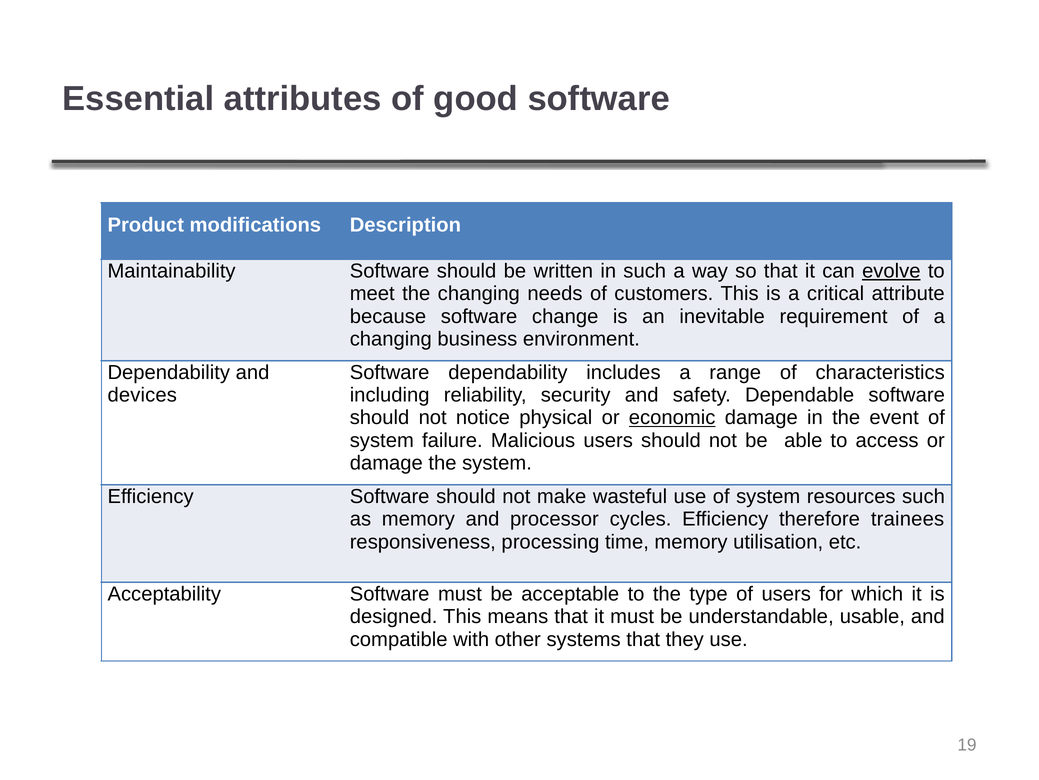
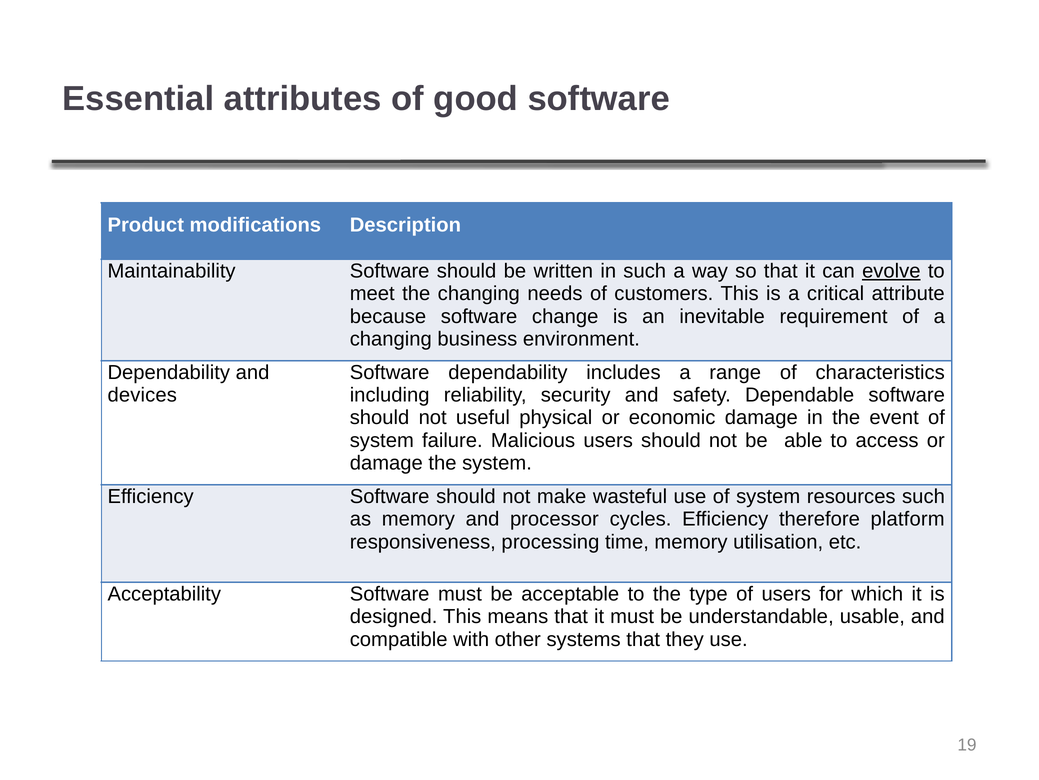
notice: notice -> useful (483, 417)
economic underline: present -> none (672, 417)
trainees: trainees -> platform (908, 519)
